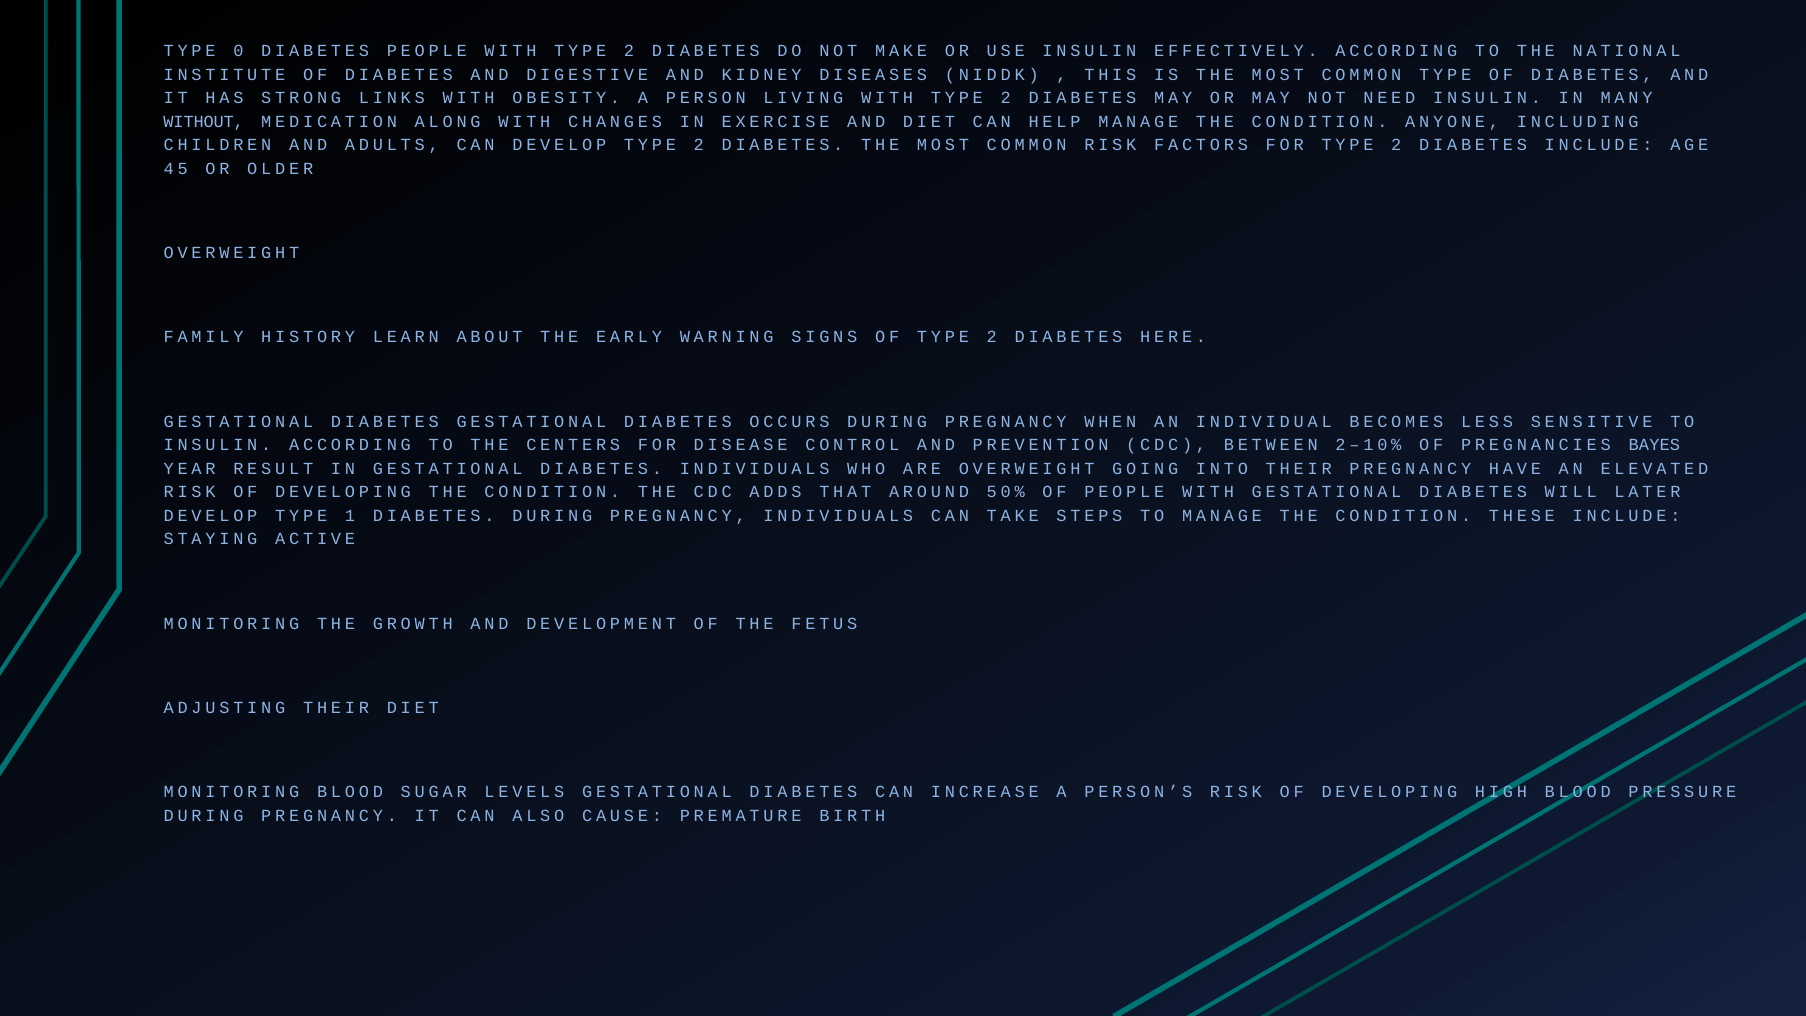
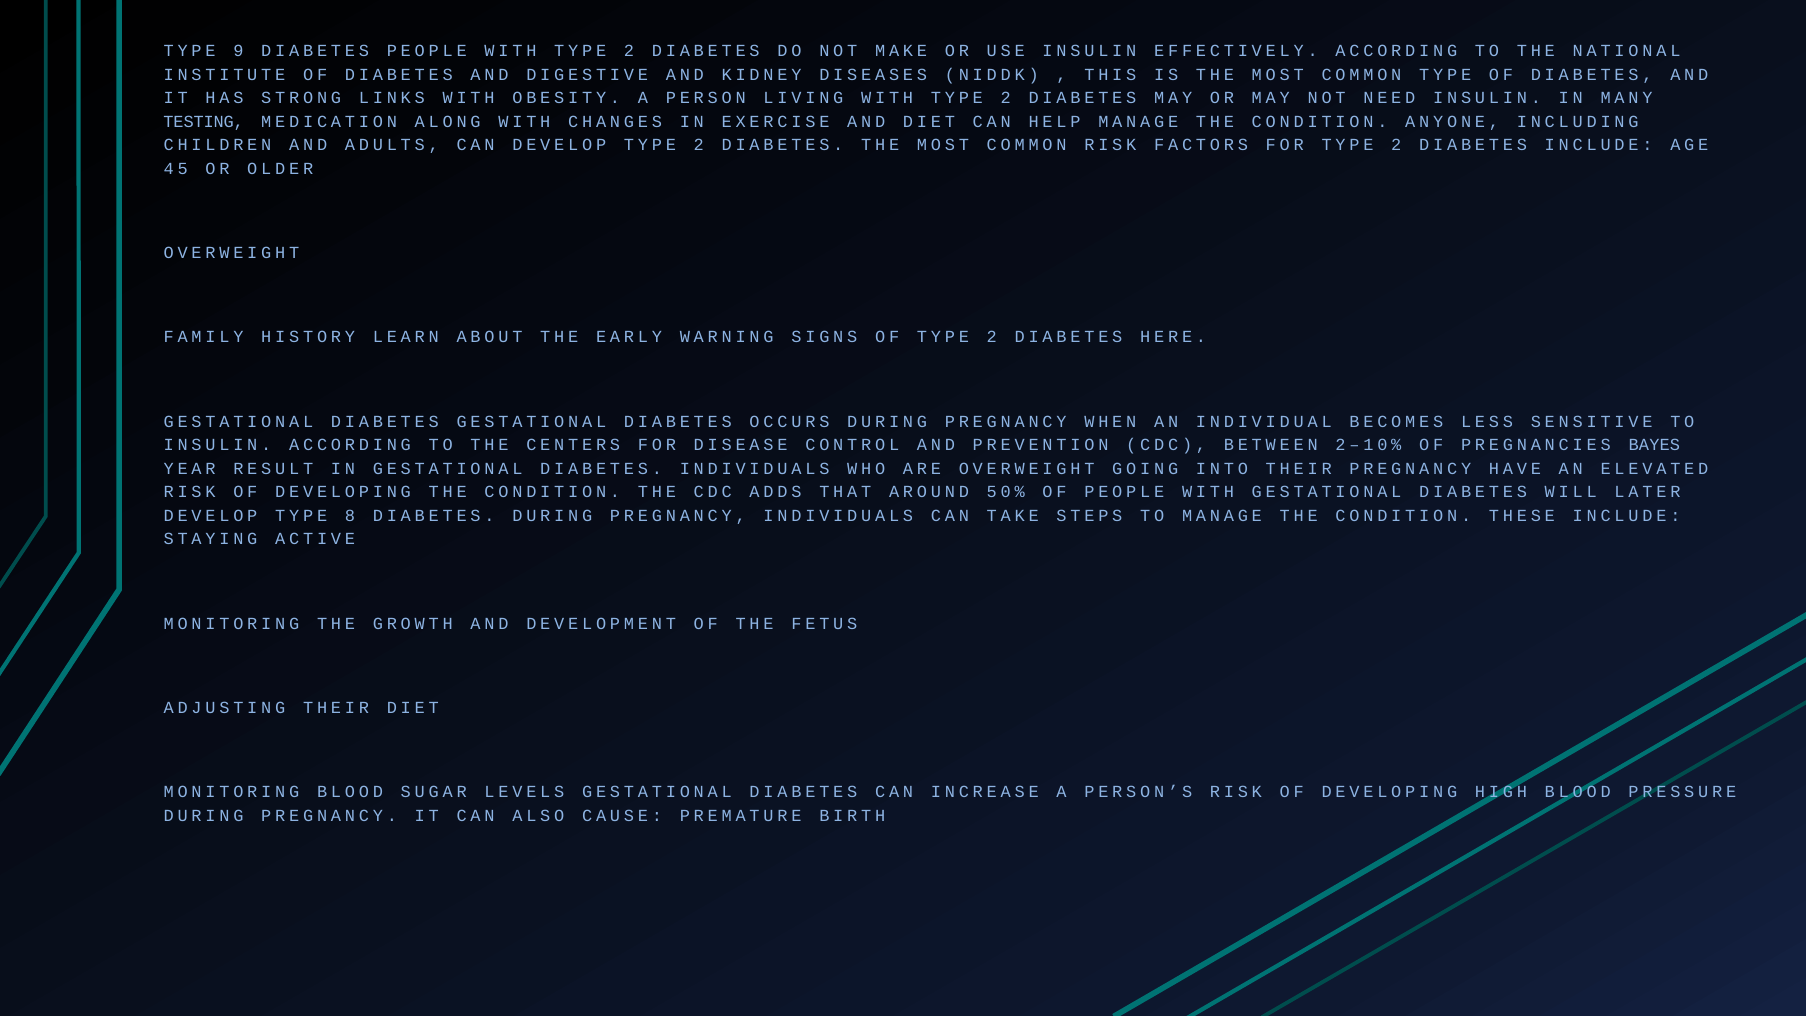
0: 0 -> 9 (238, 51)
WITHOUT: WITHOUT -> TESTING (204, 122)
1: 1 -> 8 (350, 516)
